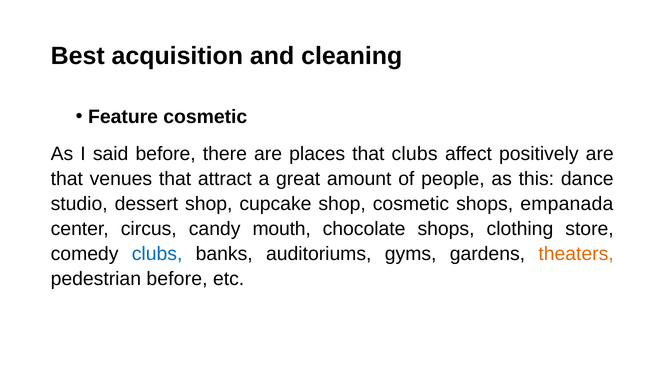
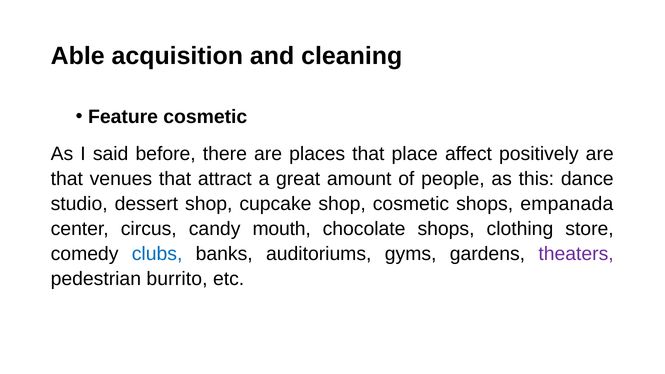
Best: Best -> Able (78, 56)
that clubs: clubs -> place (415, 154)
theaters colour: orange -> purple (576, 254)
pedestrian before: before -> burrito (177, 279)
